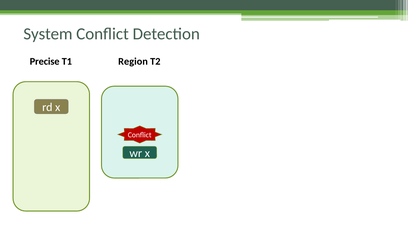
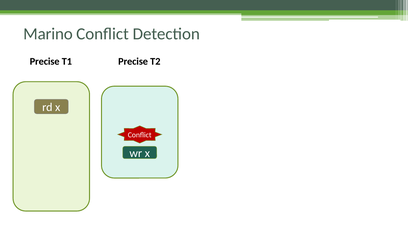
System: System -> Marino (48, 34)
Region: Region -> Precise (133, 62)
